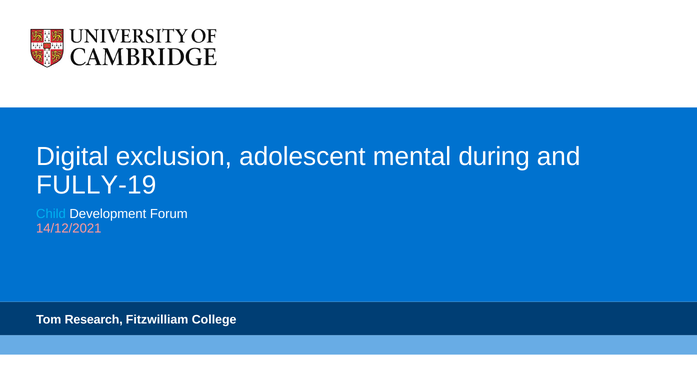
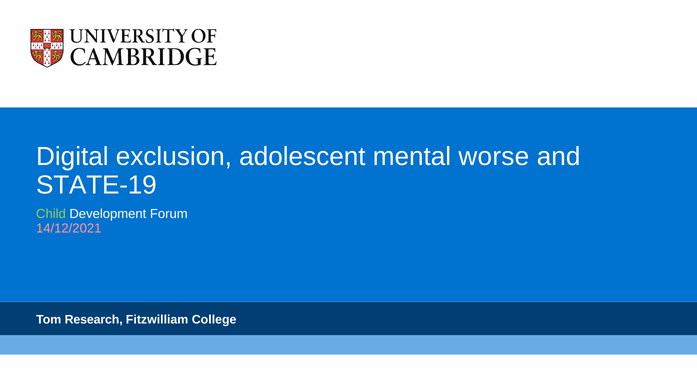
during: during -> worse (494, 157)
FULLY-19: FULLY-19 -> STATE-19 (96, 185)
Child colour: light blue -> light green (51, 214)
